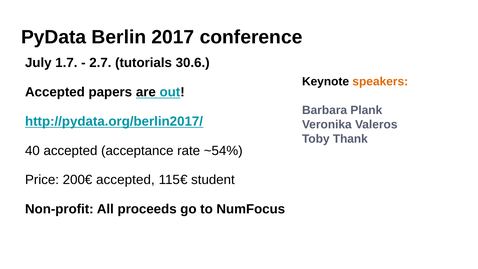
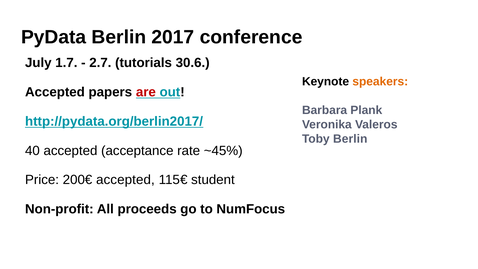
are colour: black -> red (146, 92)
Toby Thank: Thank -> Berlin (350, 139)
~54%: ~54% -> ~45% (223, 151)
